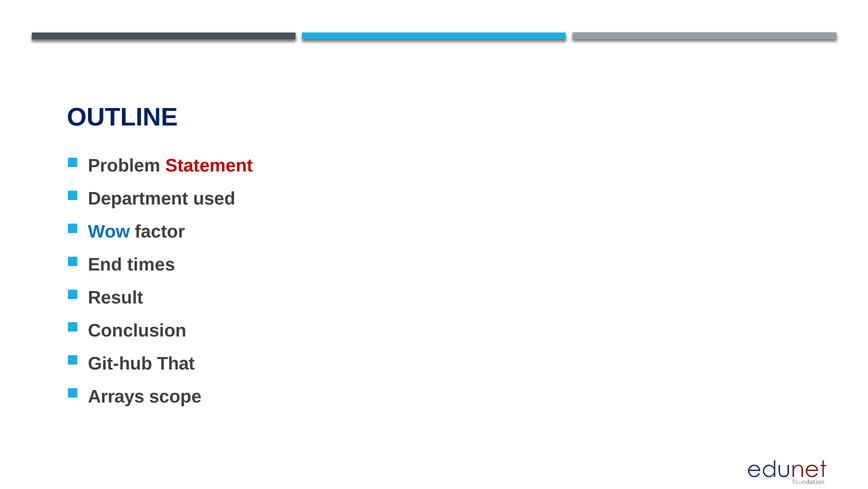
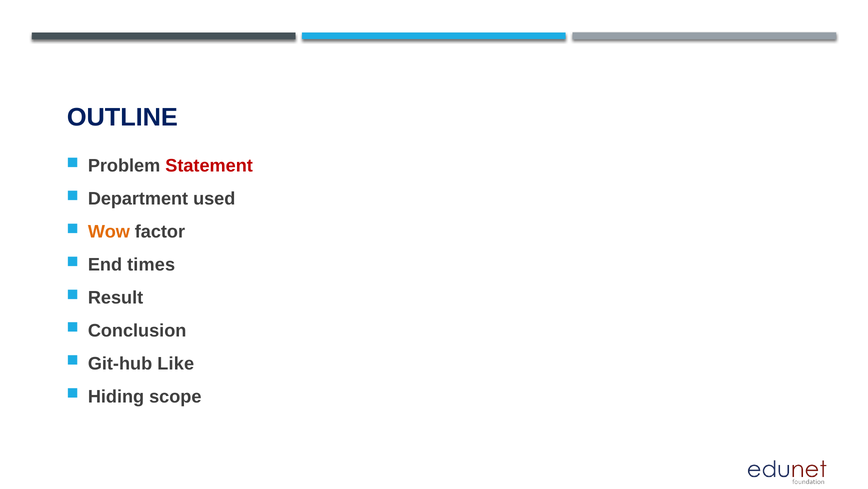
Wow colour: blue -> orange (109, 232)
That: That -> Like (176, 363)
Arrays: Arrays -> Hiding (116, 396)
